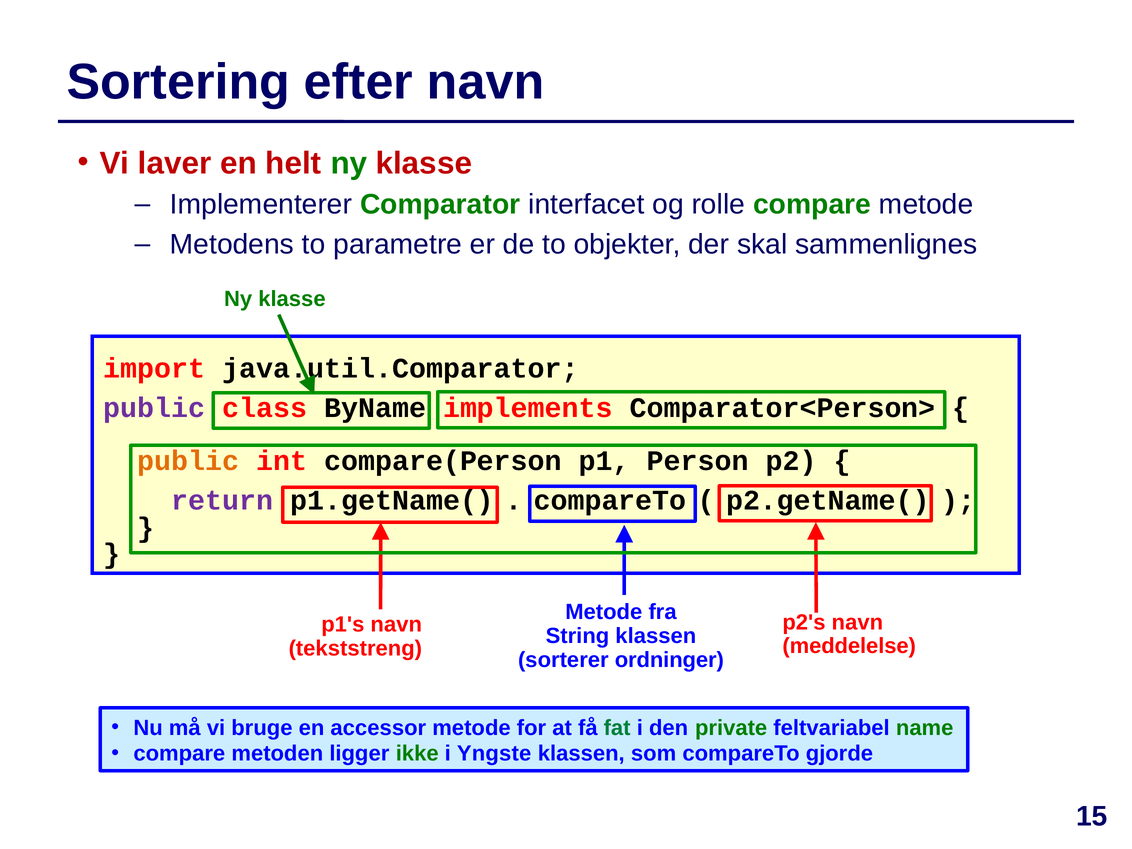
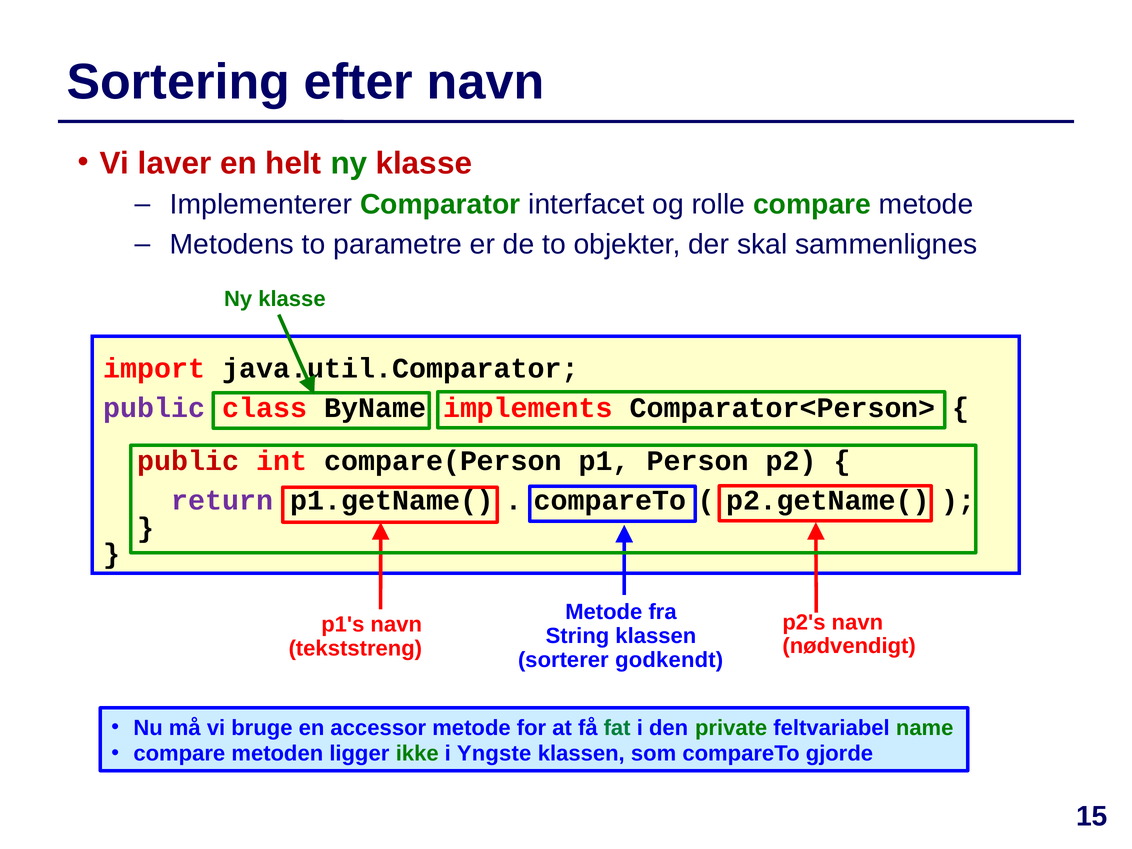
public colour: orange -> red (188, 461)
meddelelse: meddelelse -> nødvendigt (849, 646)
ordninger: ordninger -> godkendt (669, 660)
